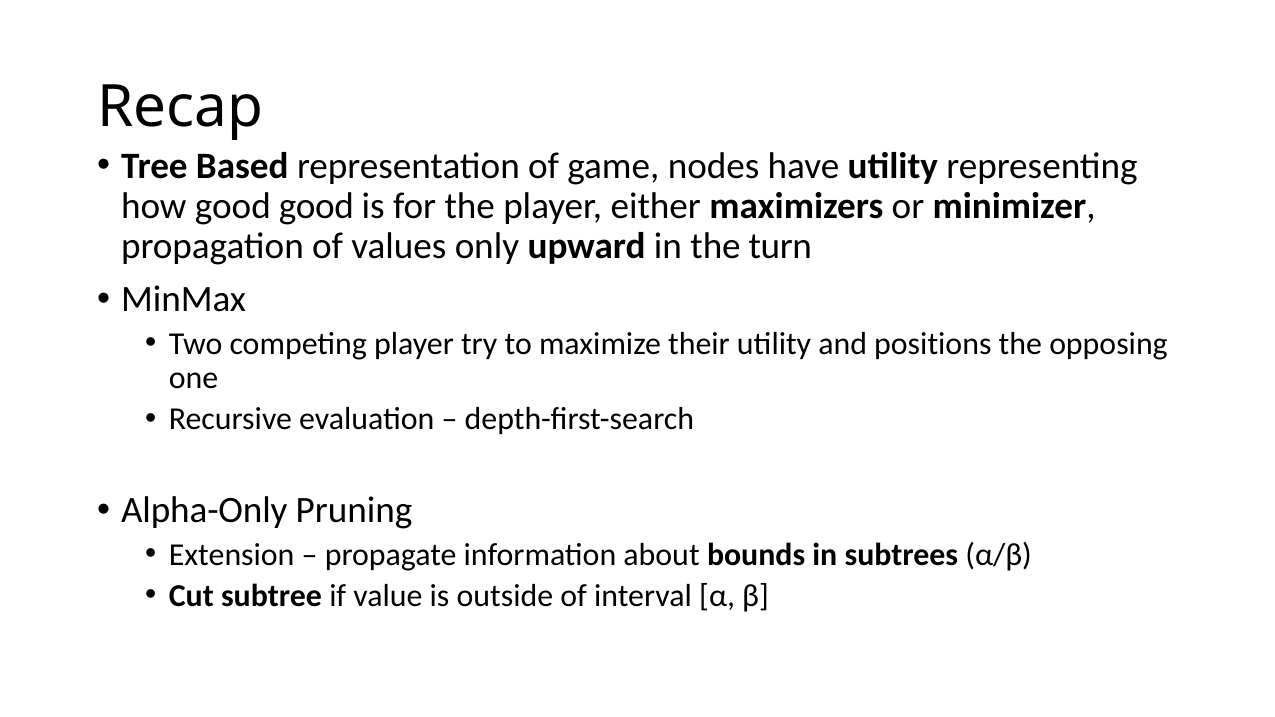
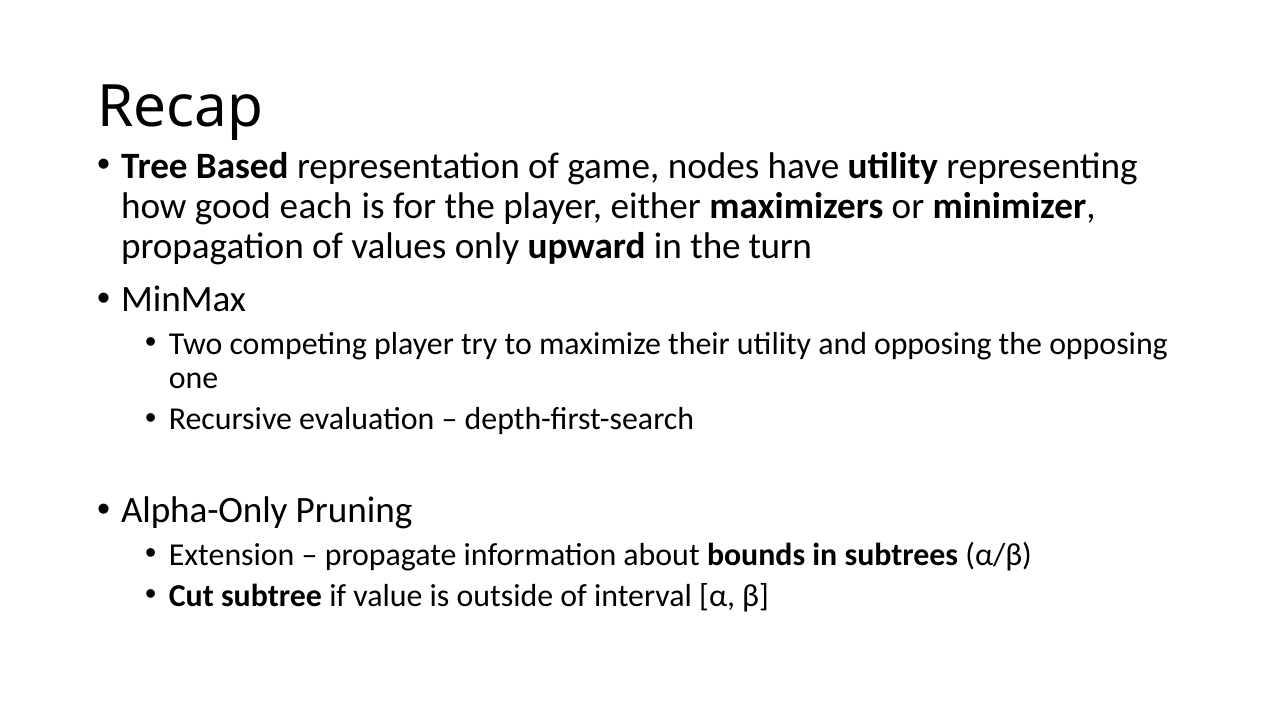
good good: good -> each (316, 206)
and positions: positions -> opposing (933, 344)
